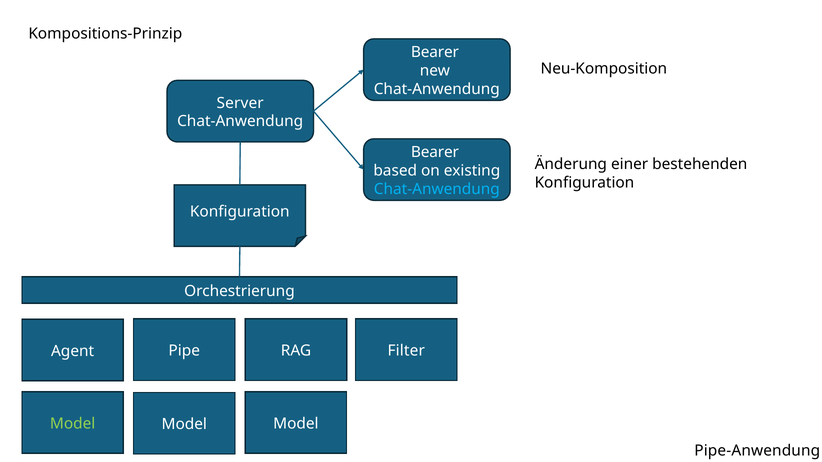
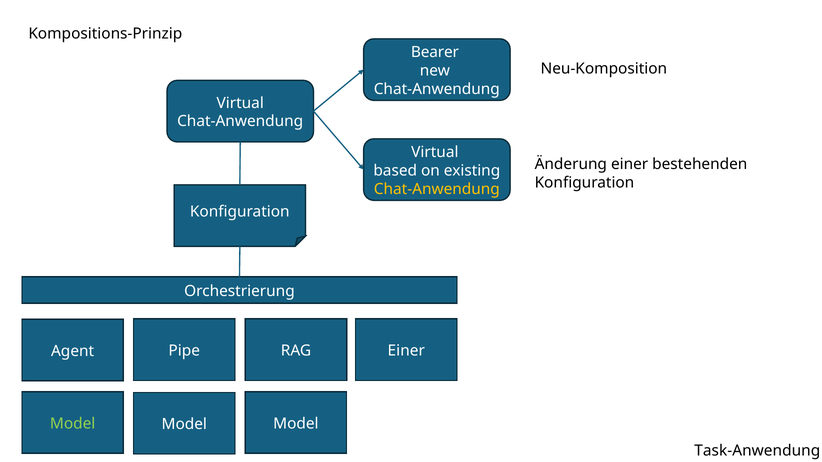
Server: Server -> Virtual (240, 103)
Bearer: Bearer -> Virtual (435, 152)
Chat-Anwendung colour: light blue -> yellow (437, 189)
RAG Filter: Filter -> Einer (406, 351)
Pipe-Anwendung: Pipe-Anwendung -> Task-Anwendung (757, 451)
